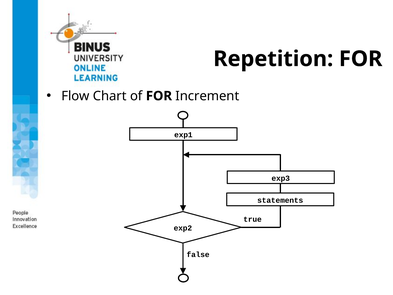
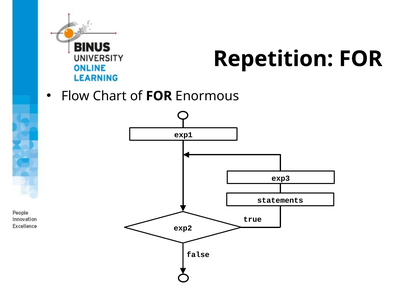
Increment: Increment -> Enormous (207, 96)
